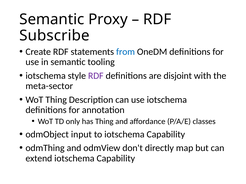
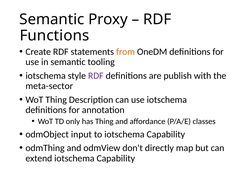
Subscribe: Subscribe -> Functions (54, 36)
from colour: blue -> orange (126, 52)
disjoint: disjoint -> publish (178, 76)
